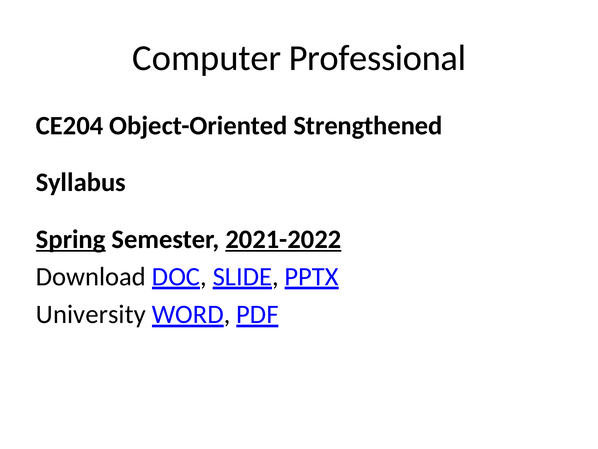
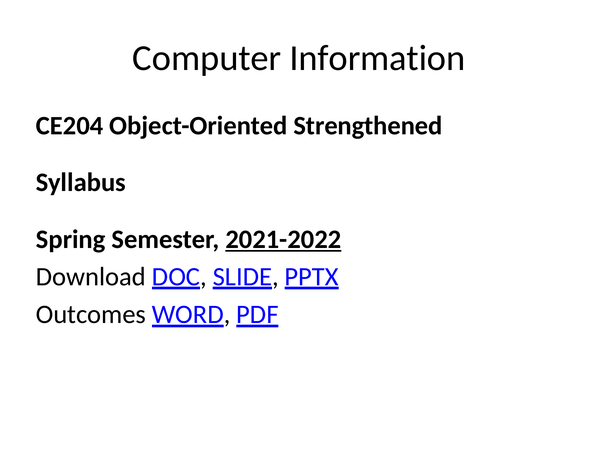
Professional: Professional -> Information (377, 58)
Spring underline: present -> none (71, 239)
University: University -> Outcomes (91, 314)
